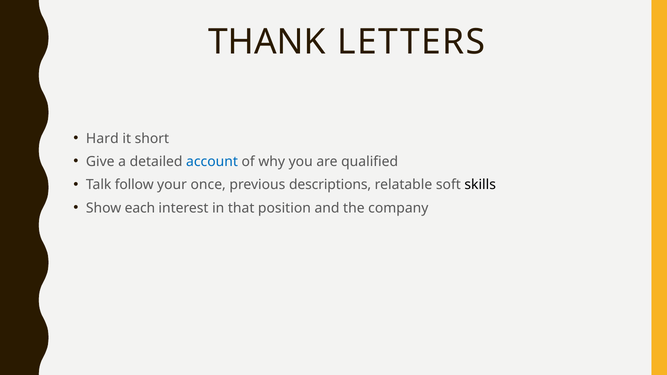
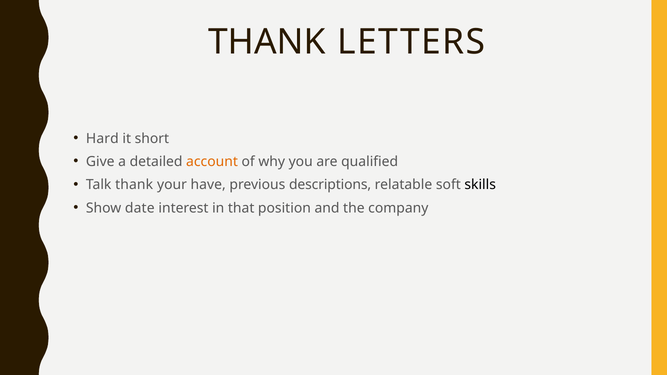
account colour: blue -> orange (212, 162)
Talk follow: follow -> thank (134, 185)
once: once -> have (208, 185)
each: each -> date (140, 208)
